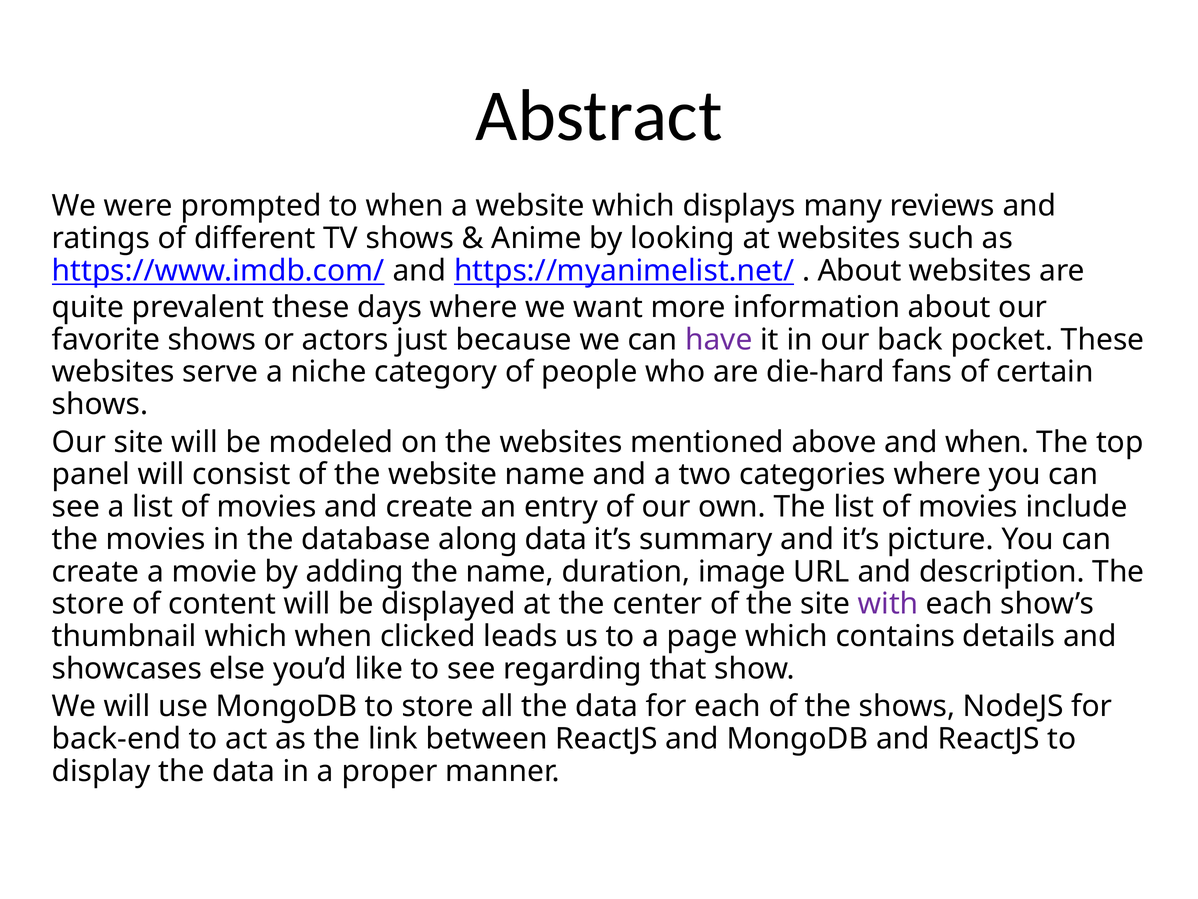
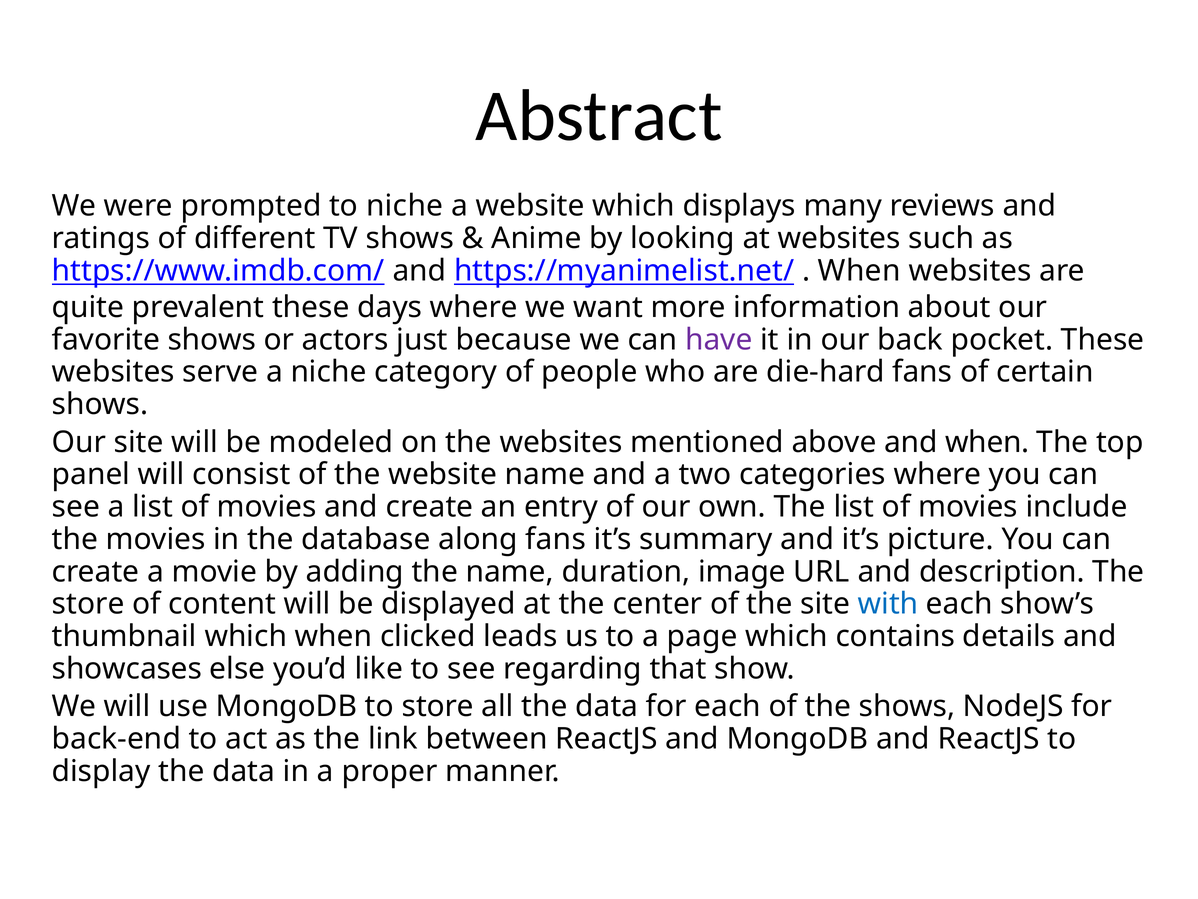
to when: when -> niche (405, 206)
About: About -> When (859, 270)
along data: data -> fans (556, 539)
with colour: purple -> blue (888, 604)
